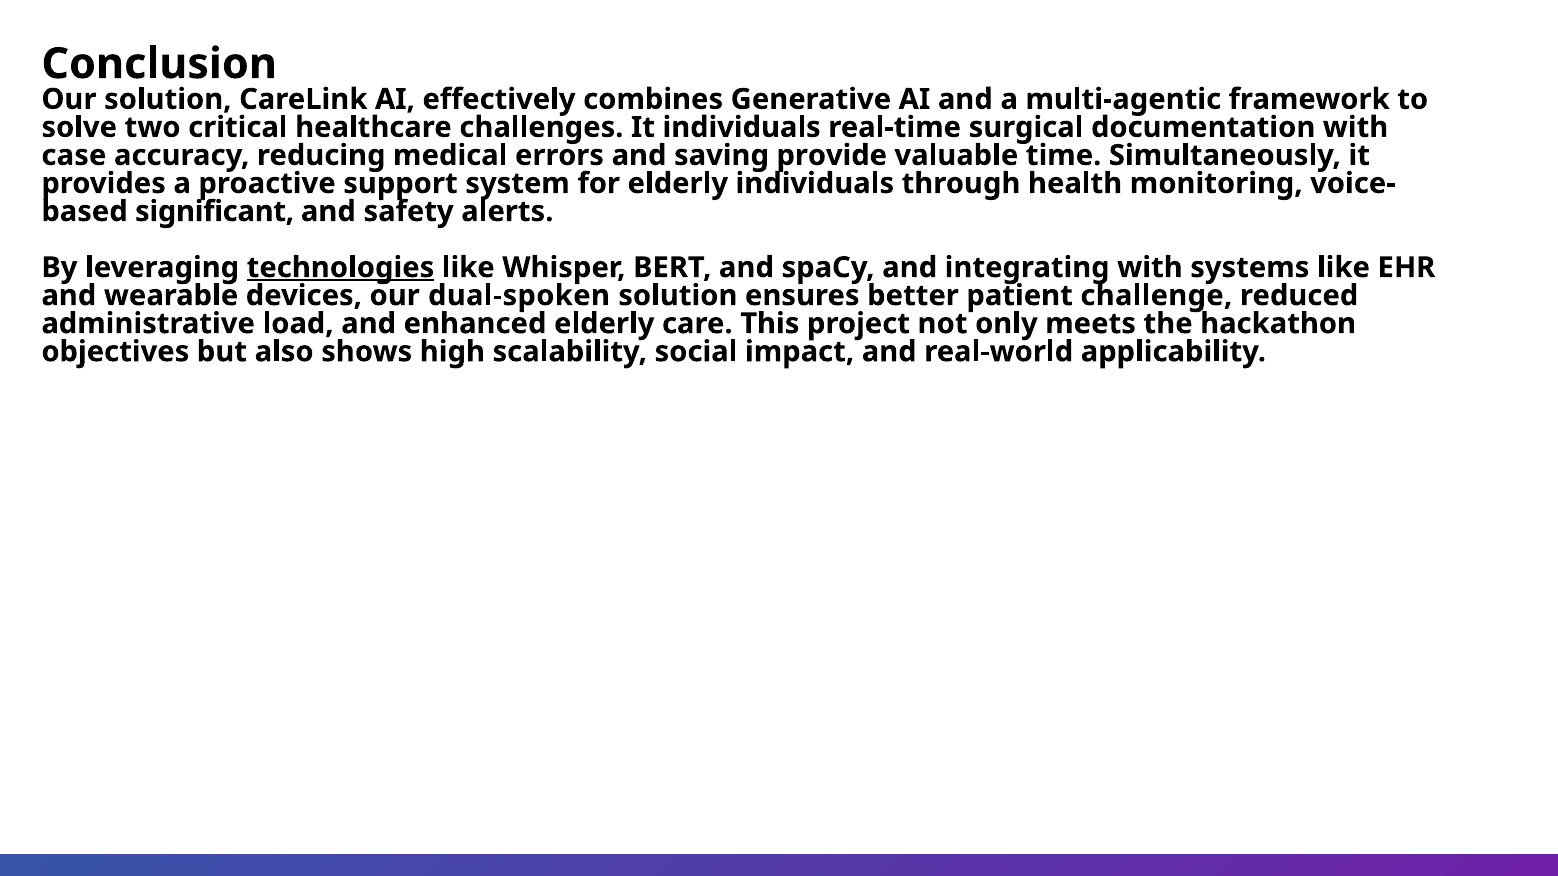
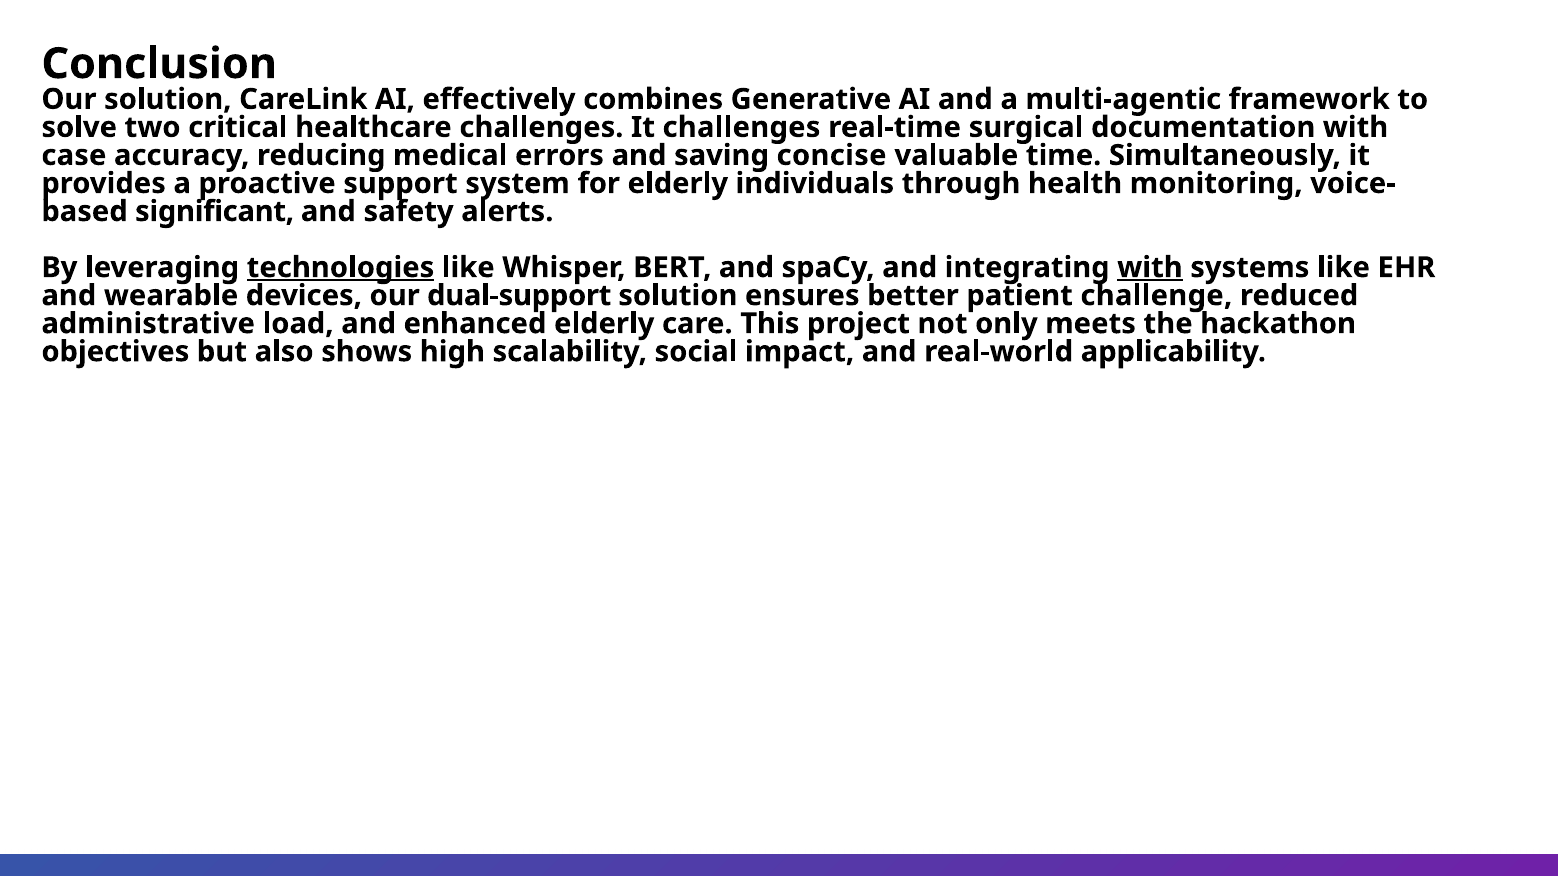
It individuals: individuals -> challenges (741, 127)
provide: provide -> concise (832, 155)
with underline: none -> present (1150, 268)
dual-spoken: dual-spoken -> dual-support (519, 296)
